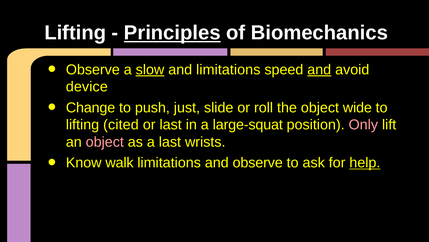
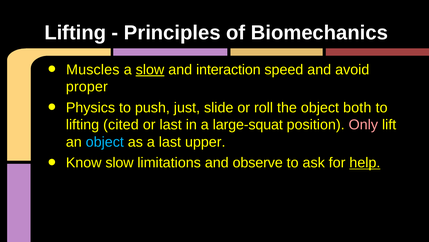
Principles underline: present -> none (172, 33)
Observe: Observe -> Muscles (93, 69)
and limitations: limitations -> interaction (228, 69)
and underline: present -> none (319, 69)
device: device -> proper (87, 87)
Change: Change -> Physics (90, 107)
wide: wide -> both (357, 107)
object colour: pink -> light blue (105, 142)
wrists: wrists -> upper (205, 142)
Know walk: walk -> slow (120, 162)
